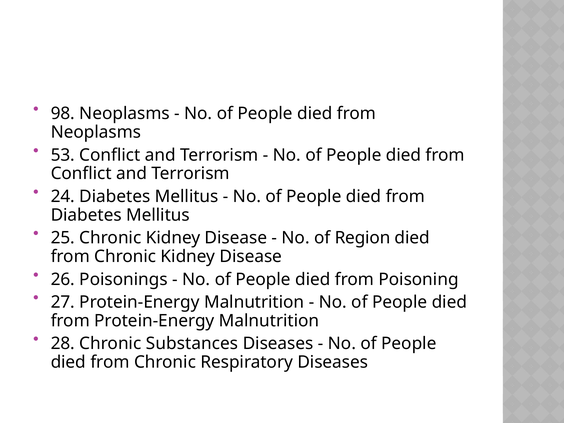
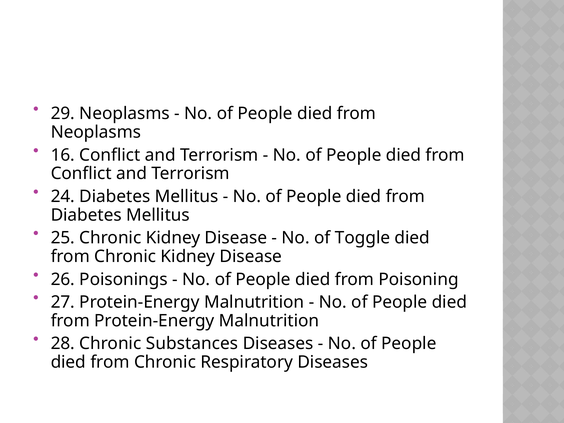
98: 98 -> 29 (63, 114)
53: 53 -> 16 (63, 155)
Region: Region -> Toggle (363, 238)
